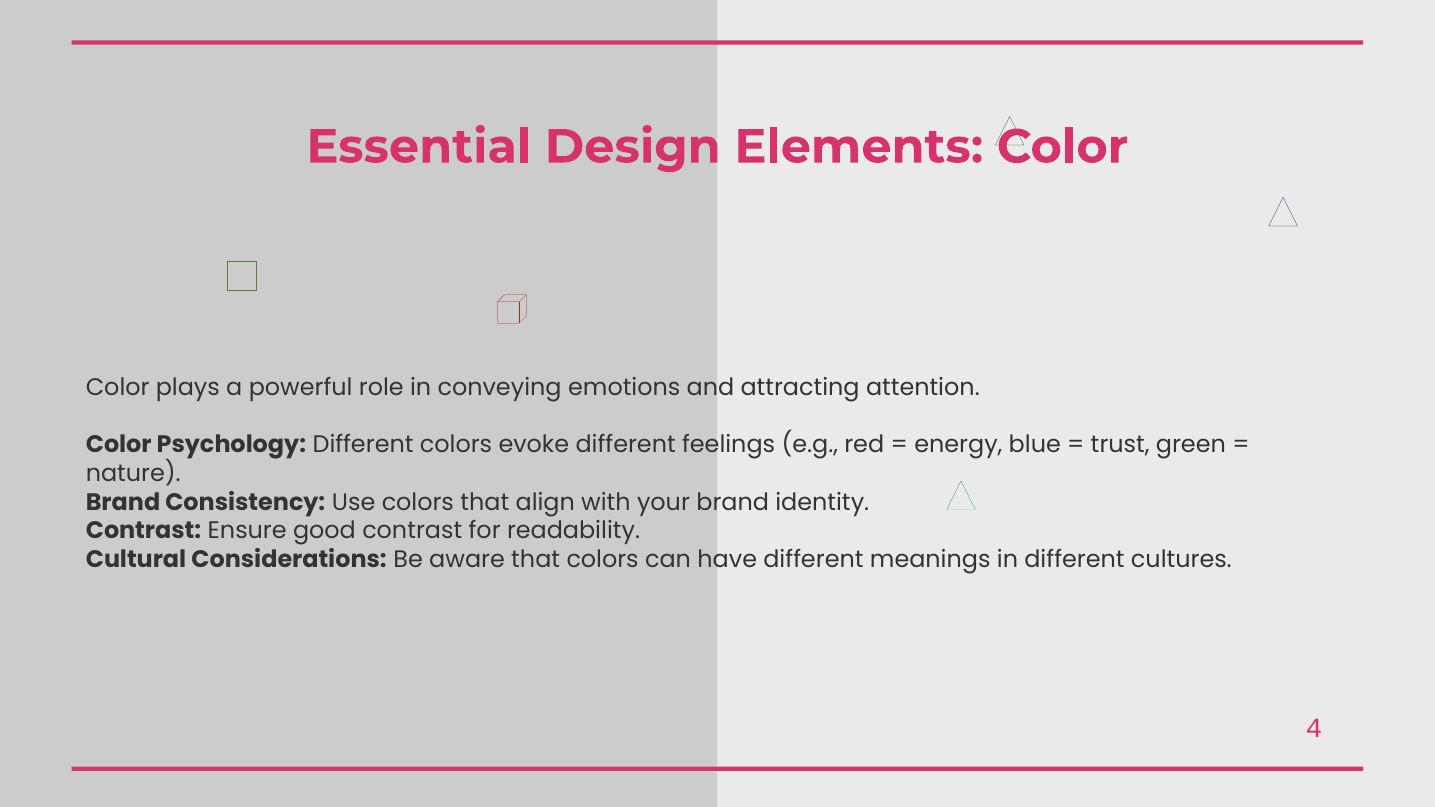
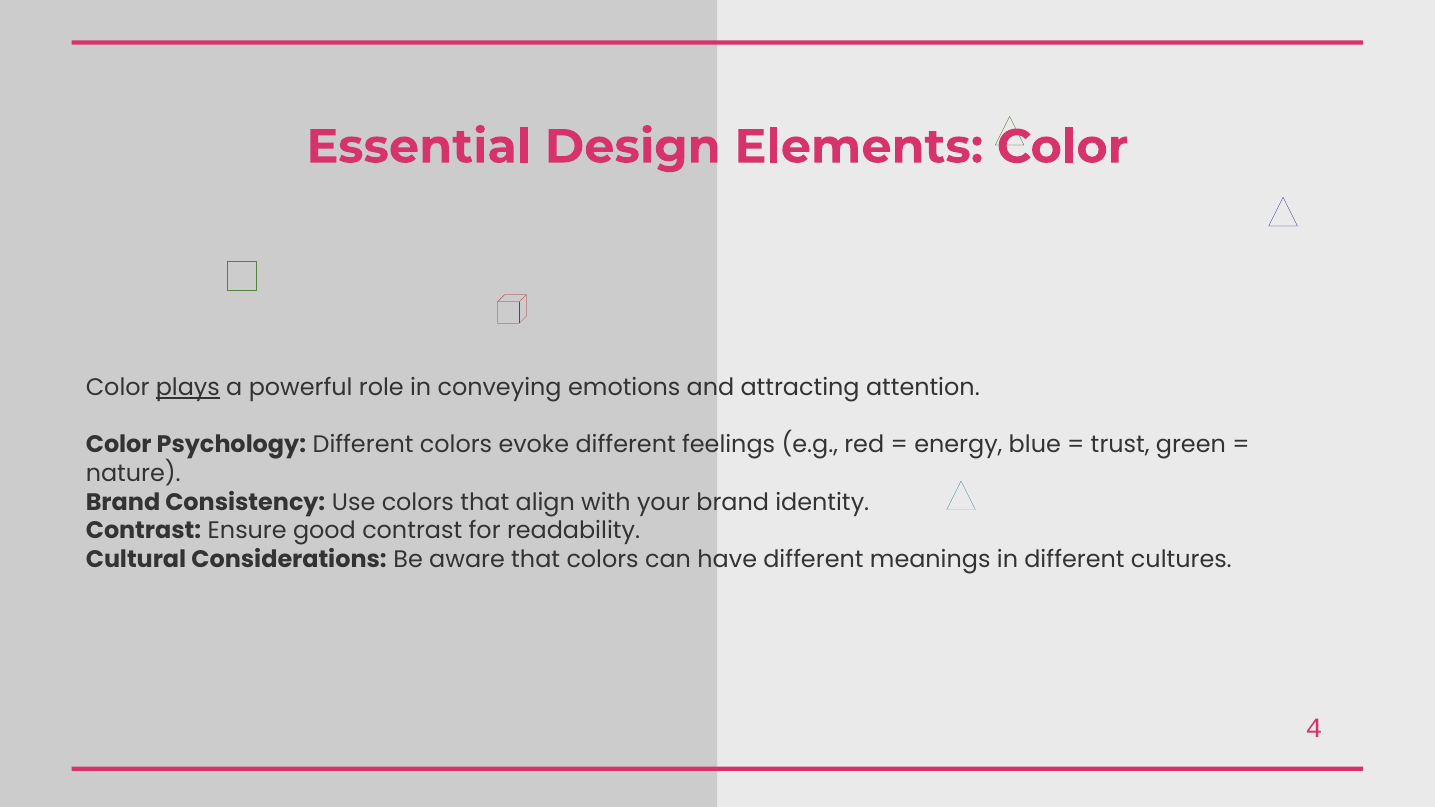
plays underline: none -> present (188, 388)
